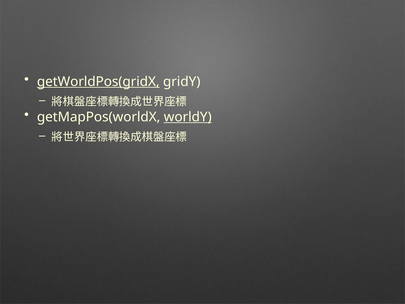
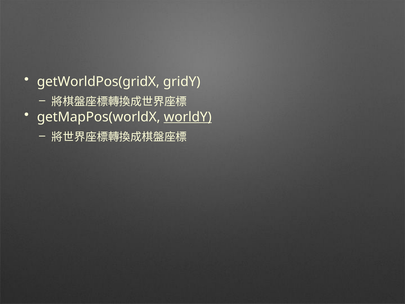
getWorldPos(gridX underline: present -> none (98, 82)
